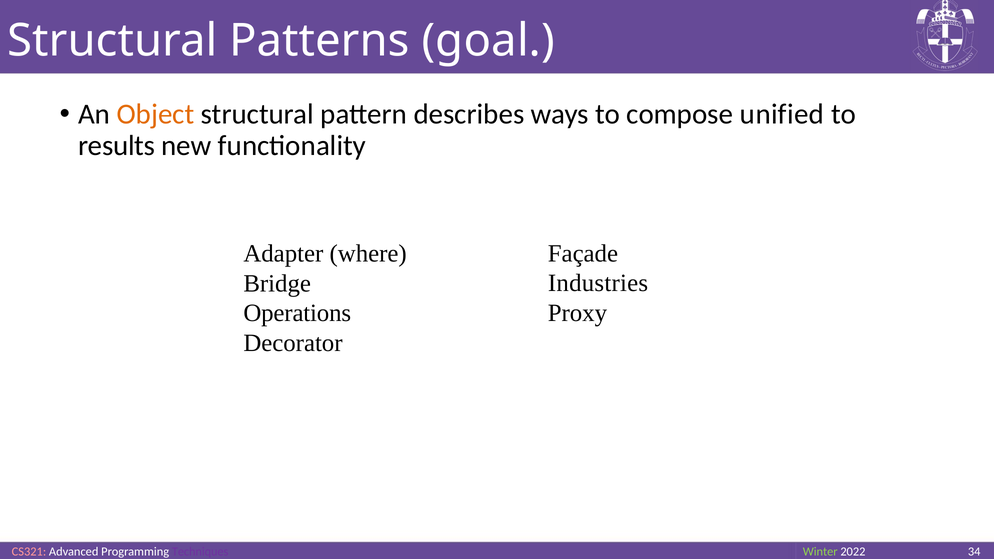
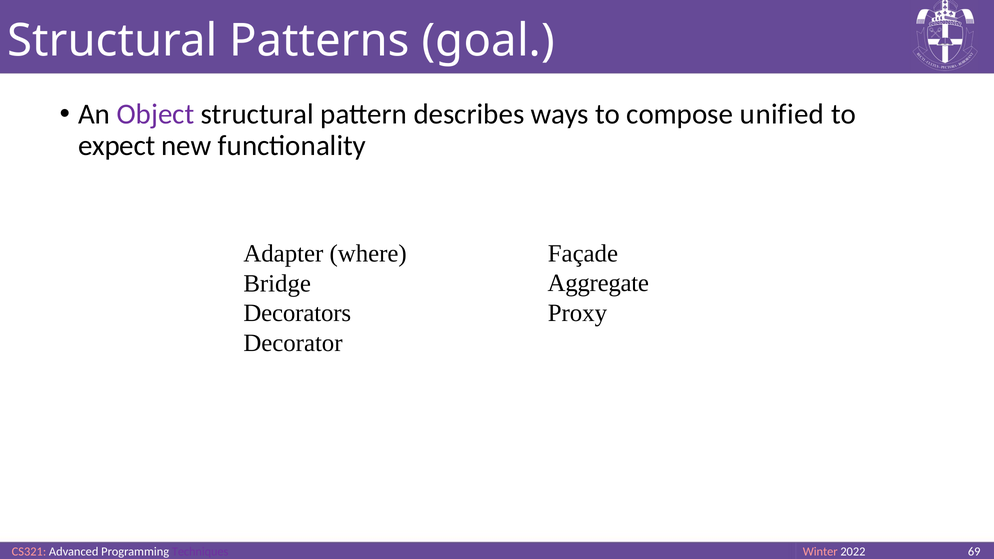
Object colour: orange -> purple (156, 114)
results: results -> expect (117, 146)
Industries: Industries -> Aggregate (598, 283)
Operations: Operations -> Decorators (297, 313)
Winter colour: light green -> pink (820, 552)
34: 34 -> 69 (974, 552)
